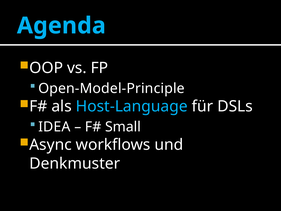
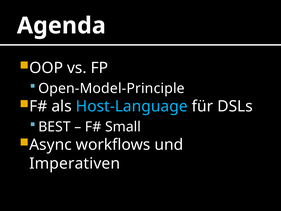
Agenda colour: light blue -> white (61, 26)
IDEA: IDEA -> BEST (54, 127)
Denkmuster: Denkmuster -> Imperativen (75, 163)
